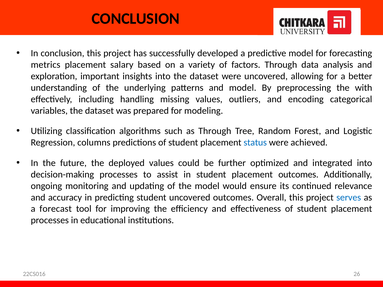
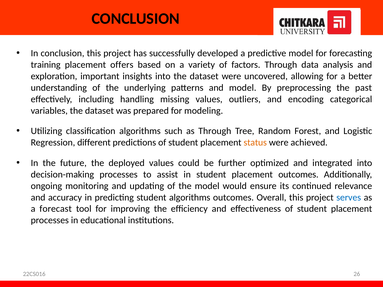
metrics: metrics -> training (46, 65)
salary: salary -> offers (122, 65)
with: with -> past (364, 88)
columns: columns -> different (94, 143)
status colour: blue -> orange (255, 143)
student uncovered: uncovered -> algorithms (190, 198)
